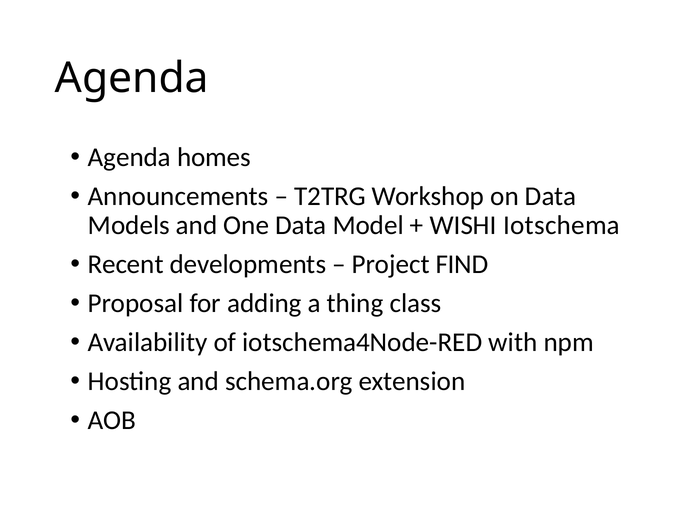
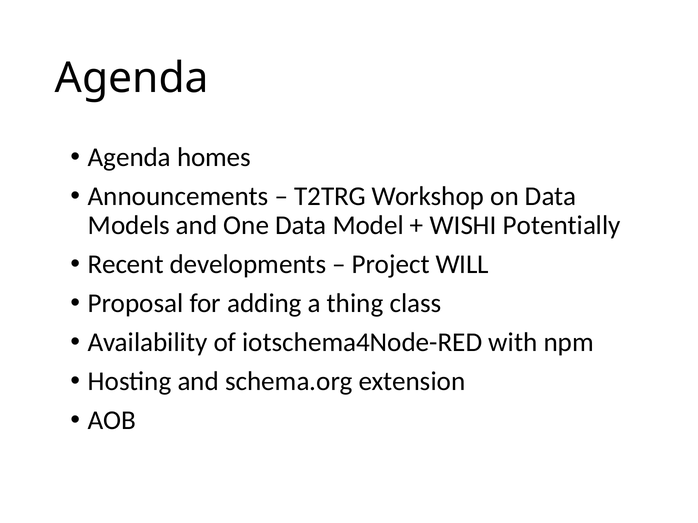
Iotschema: Iotschema -> Potentially (562, 226)
FIND: FIND -> WILL (462, 265)
